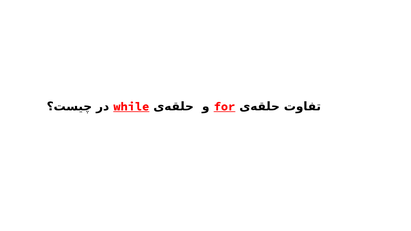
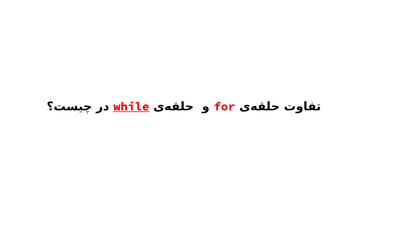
for underline: present -> none (224, 107)
